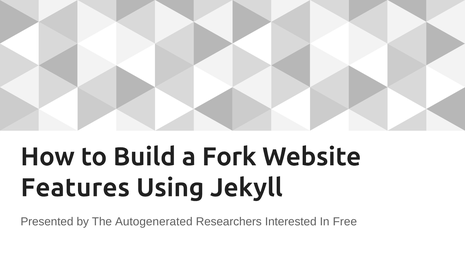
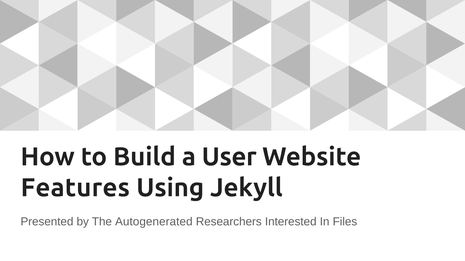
Fork: Fork -> User (229, 157)
Free: Free -> Files (345, 222)
